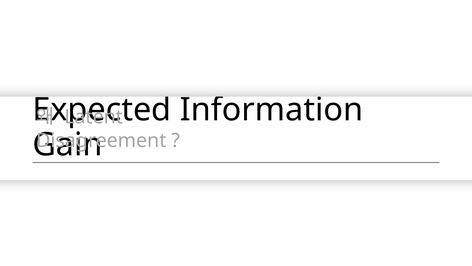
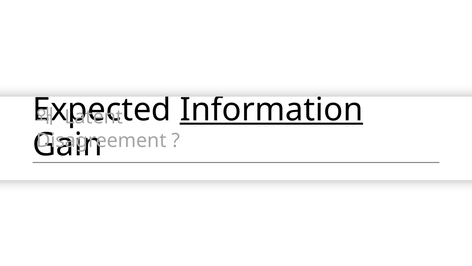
Information underline: none -> present (271, 109)
